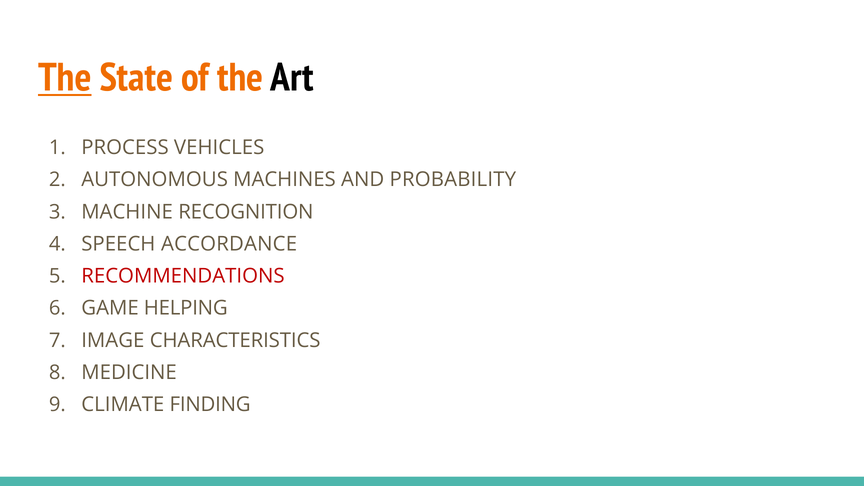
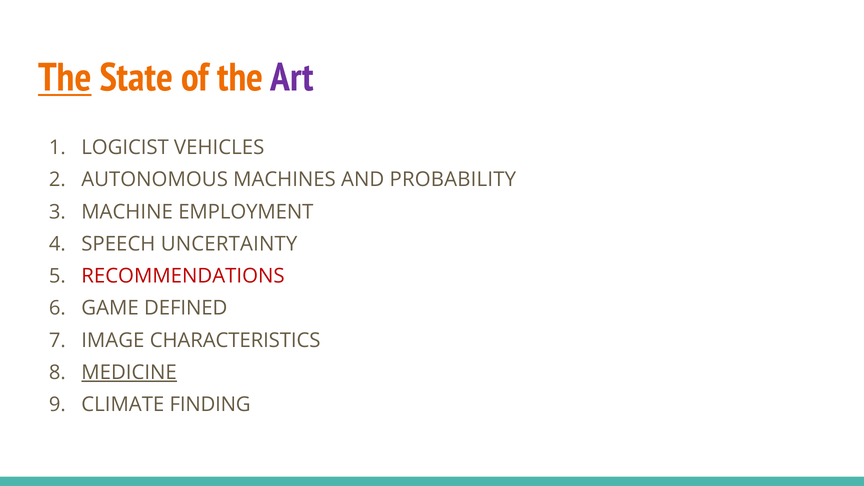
Art colour: black -> purple (292, 78)
PROCESS: PROCESS -> LOGICIST (125, 148)
RECOGNITION: RECOGNITION -> EMPLOYMENT (246, 212)
ACCORDANCE: ACCORDANCE -> UNCERTAINTY (229, 244)
HELPING: HELPING -> DEFINED (186, 308)
MEDICINE underline: none -> present (129, 372)
